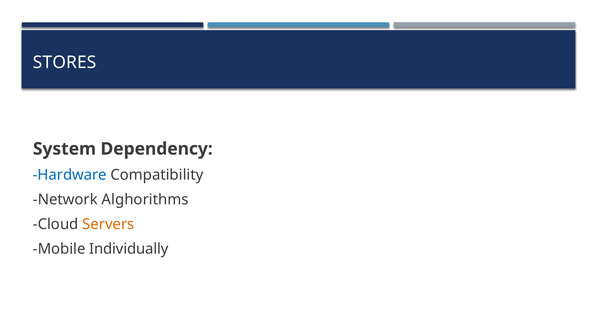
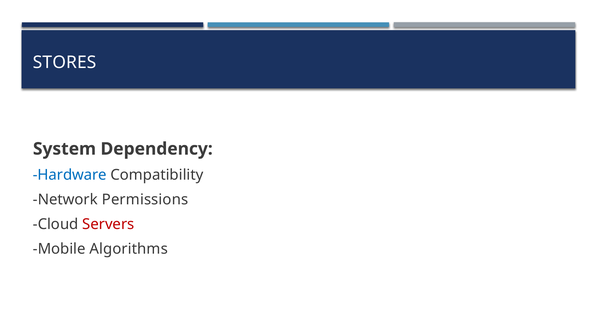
Alghorithms: Alghorithms -> Permissions (145, 199)
Servers colour: orange -> red (108, 224)
Individually: Individually -> Algorithms (129, 249)
